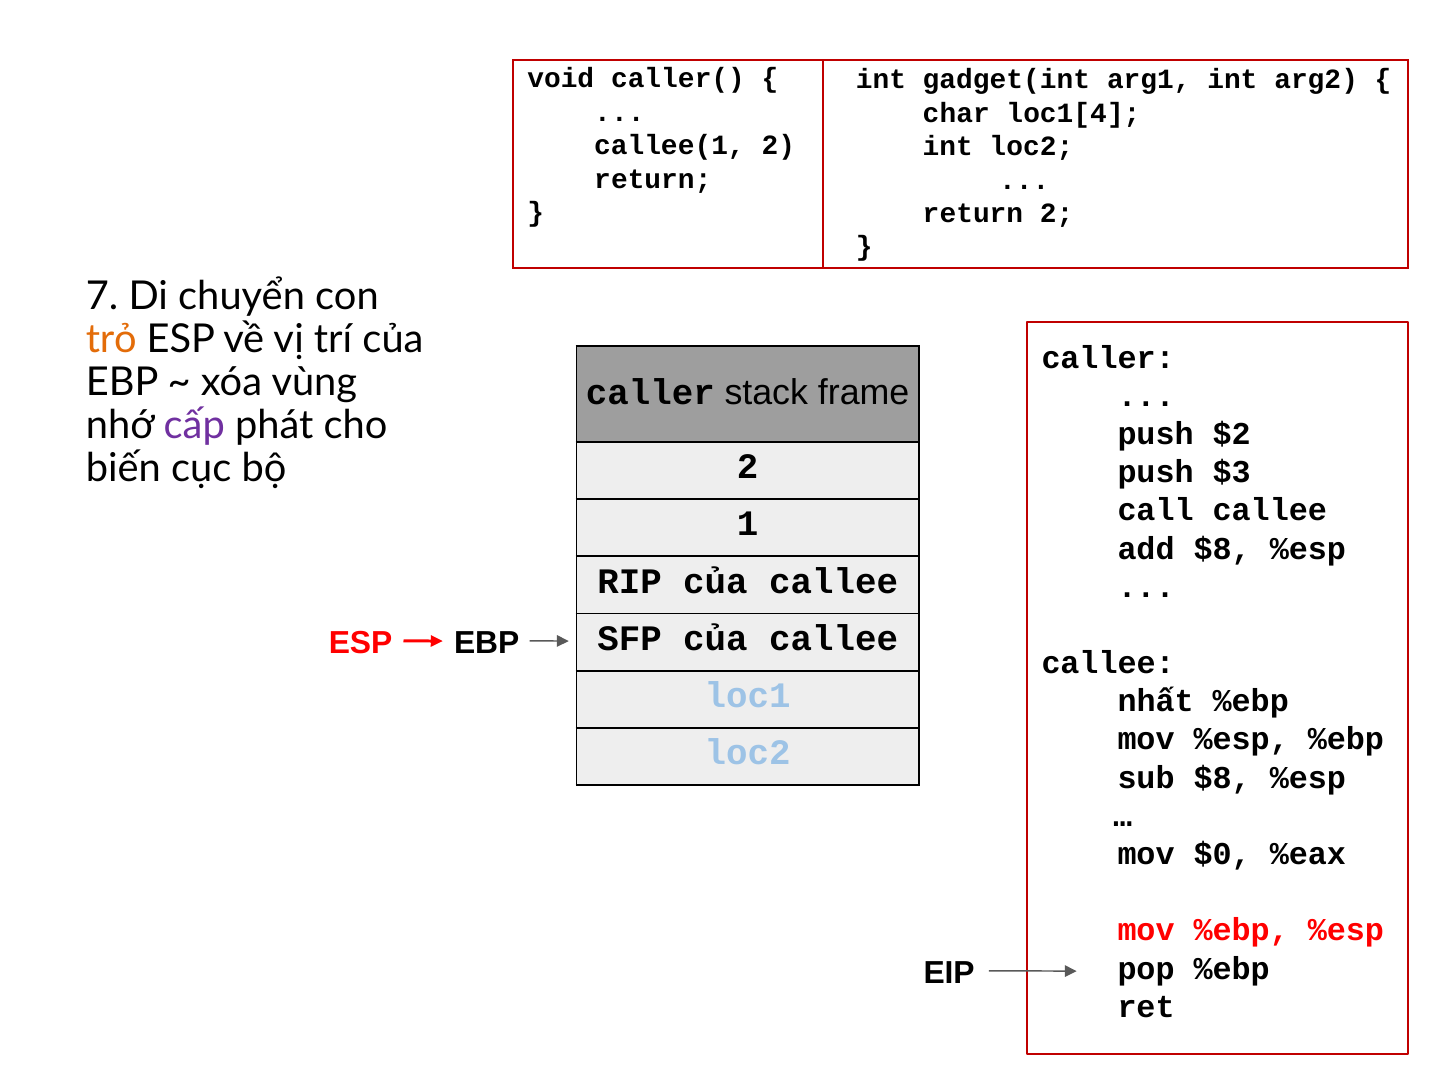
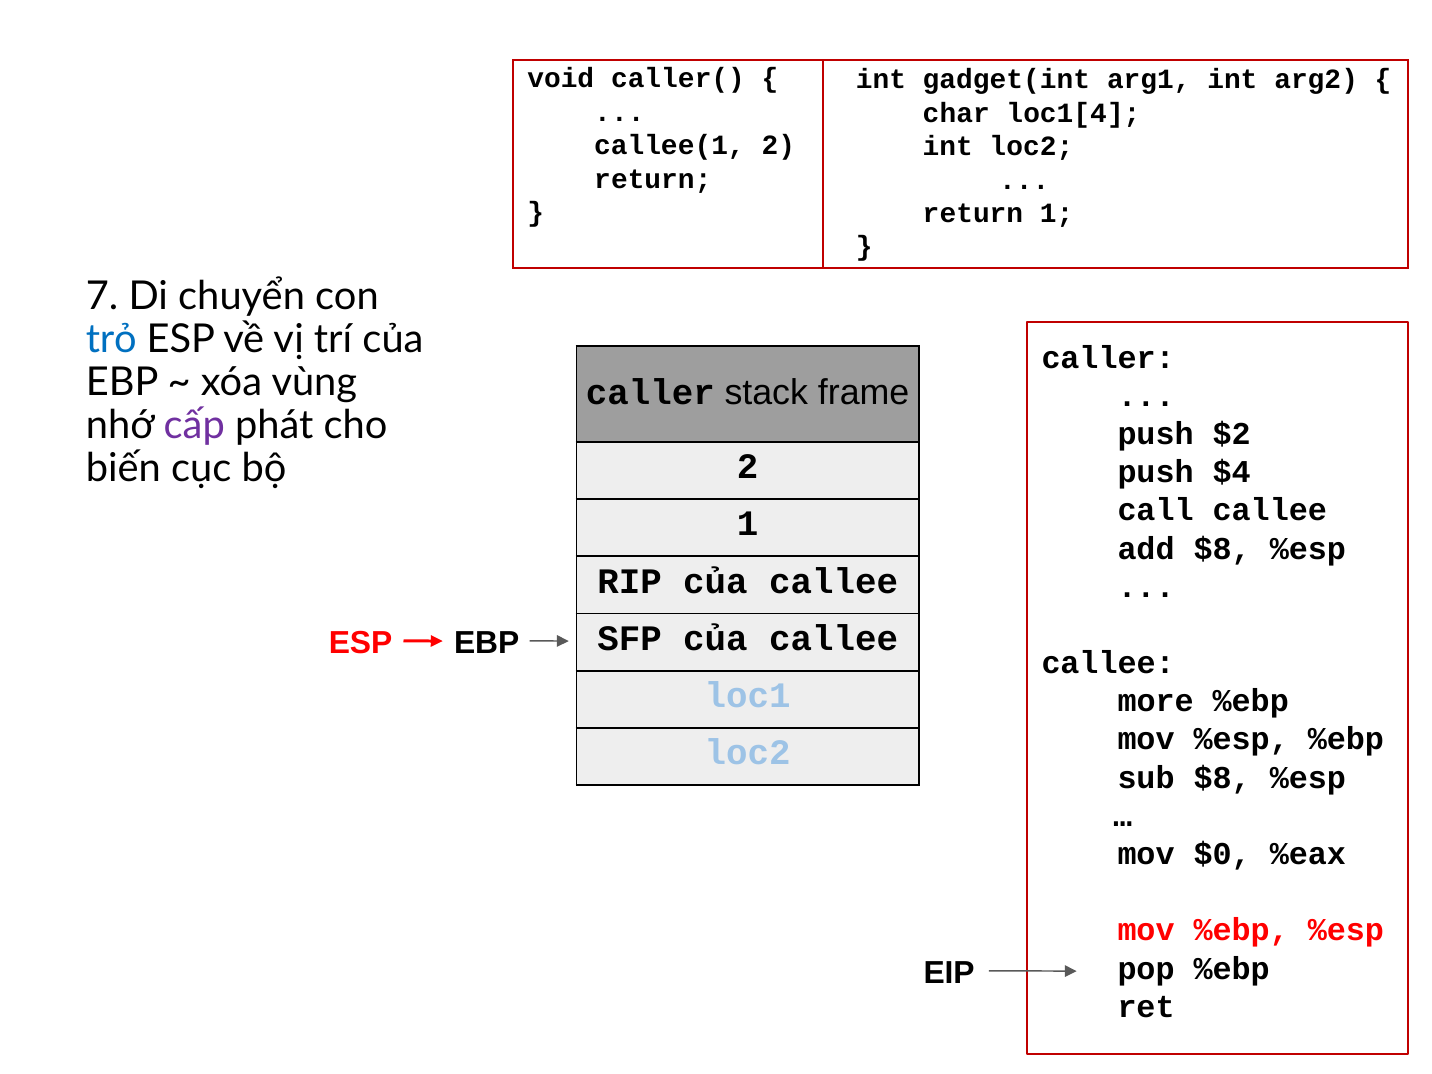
return 2: 2 -> 1 (1057, 213)
trỏ colour: orange -> blue (111, 339)
$3: $3 -> $4 (1232, 472)
nhất: nhất -> more (1156, 701)
